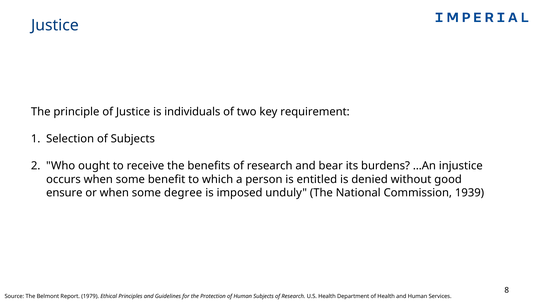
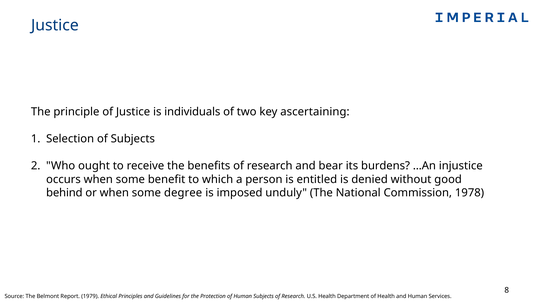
requirement: requirement -> ascertaining (315, 112)
ensure: ensure -> behind (64, 193)
1939: 1939 -> 1978 (470, 193)
